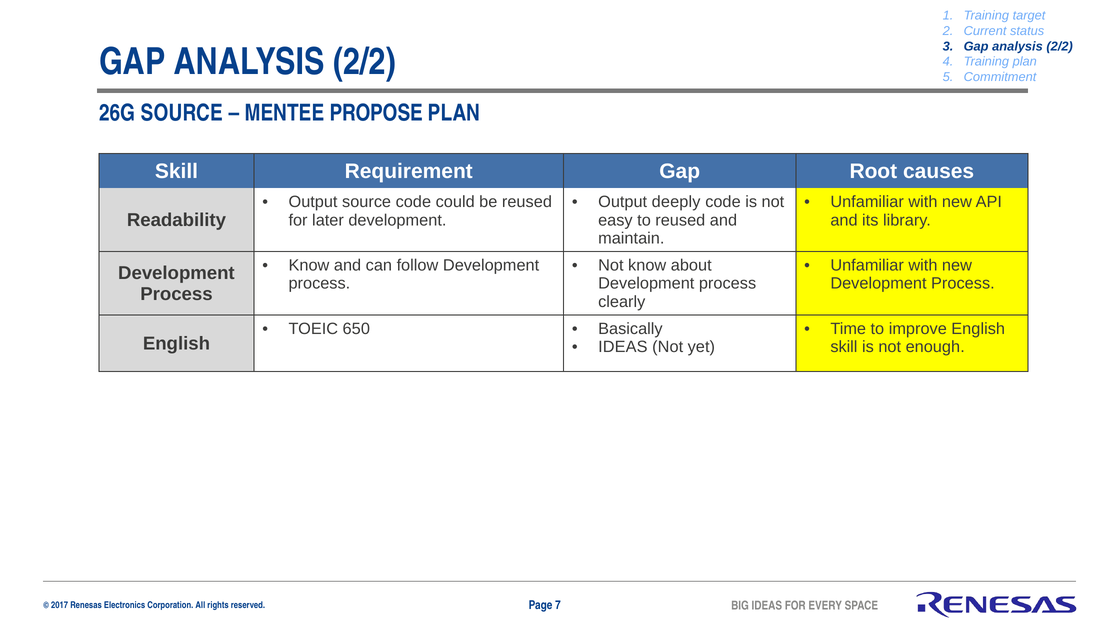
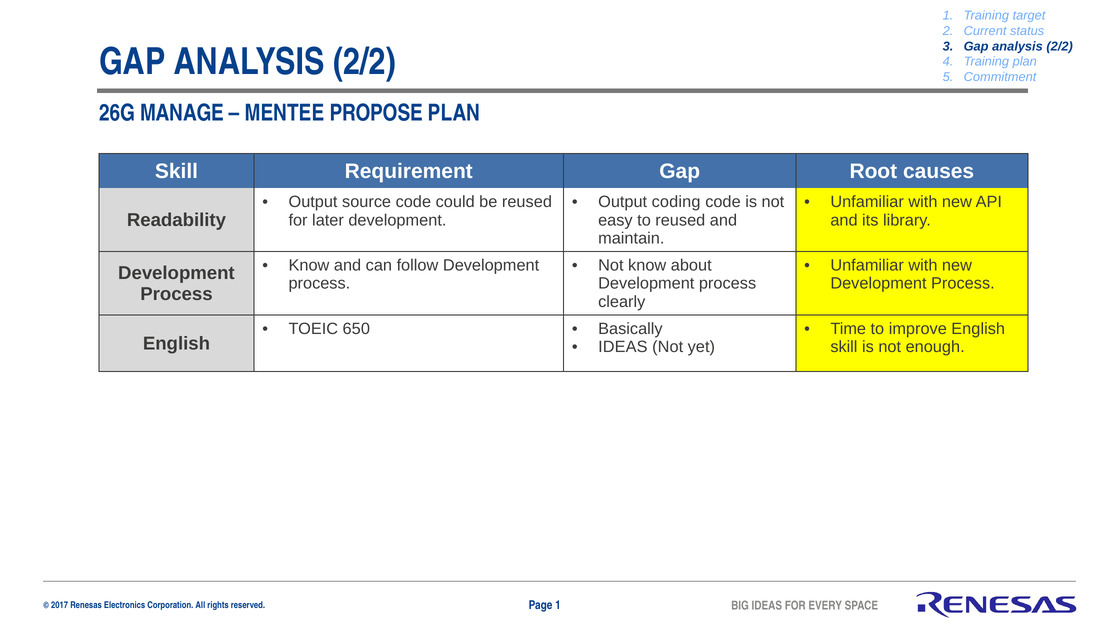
26G SOURCE: SOURCE -> MANAGE (182, 113)
deeply: deeply -> coding (676, 202)
Page 7: 7 -> 1 (558, 606)
